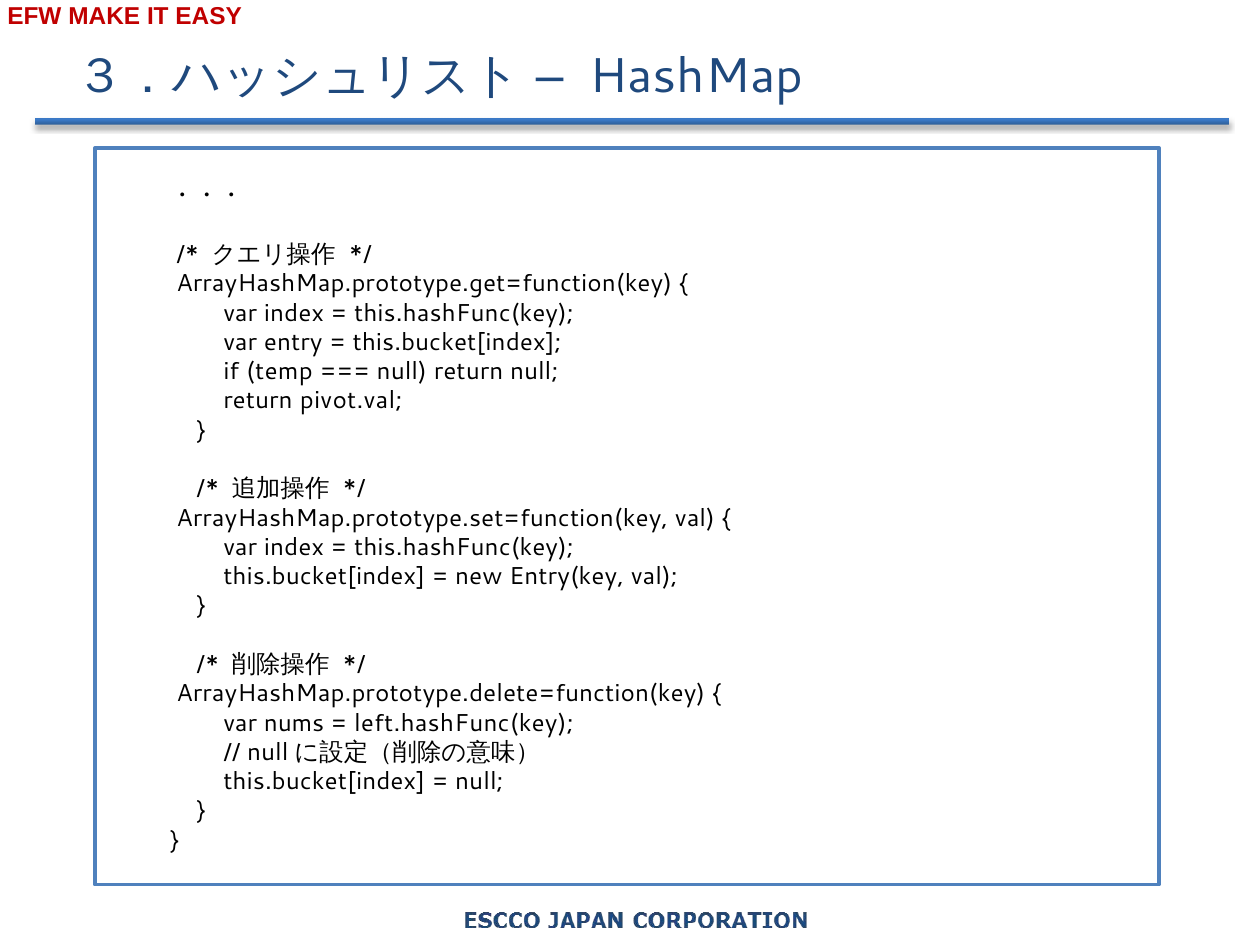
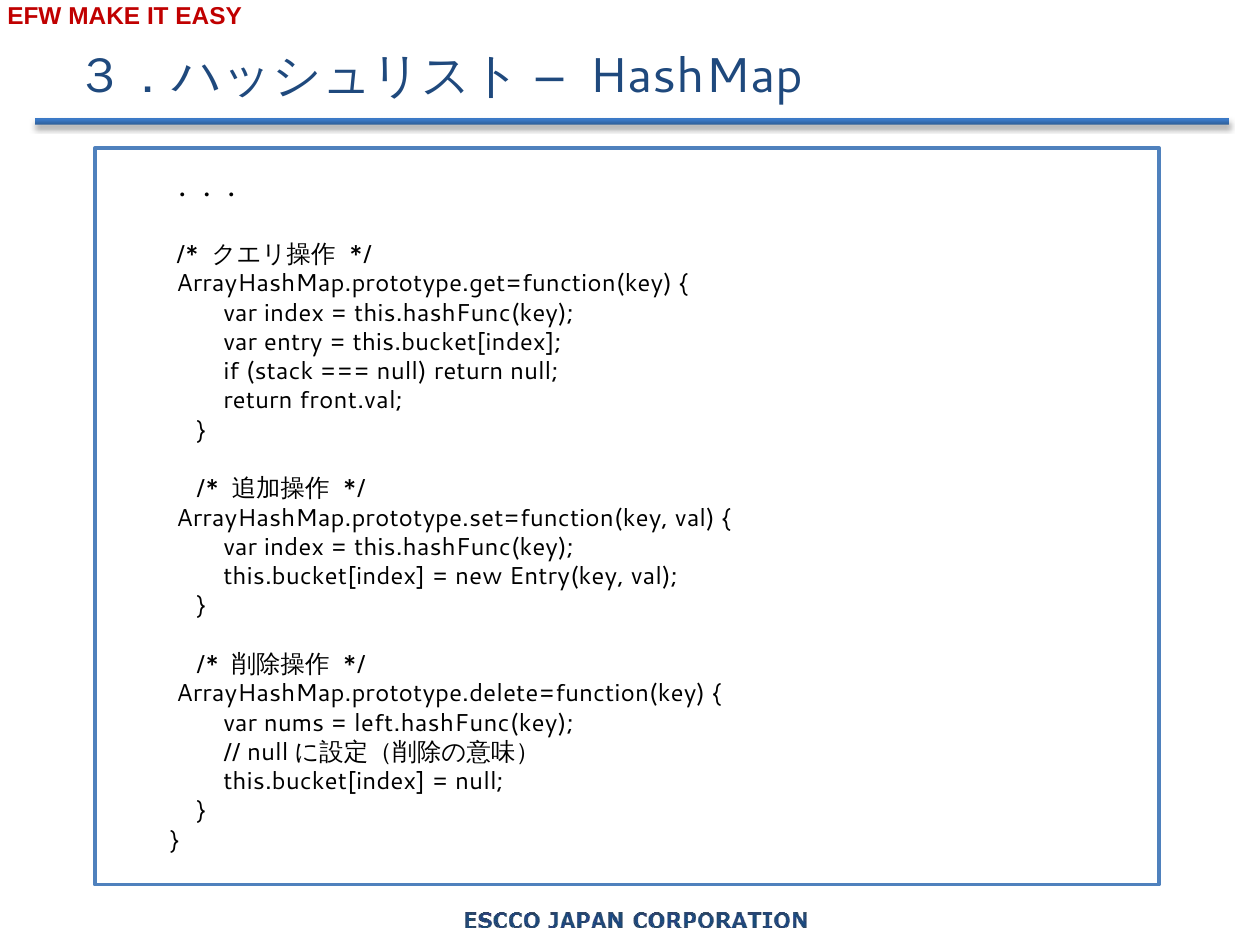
temp: temp -> stack (280, 371)
pivot.val: pivot.val -> front.val (351, 401)
